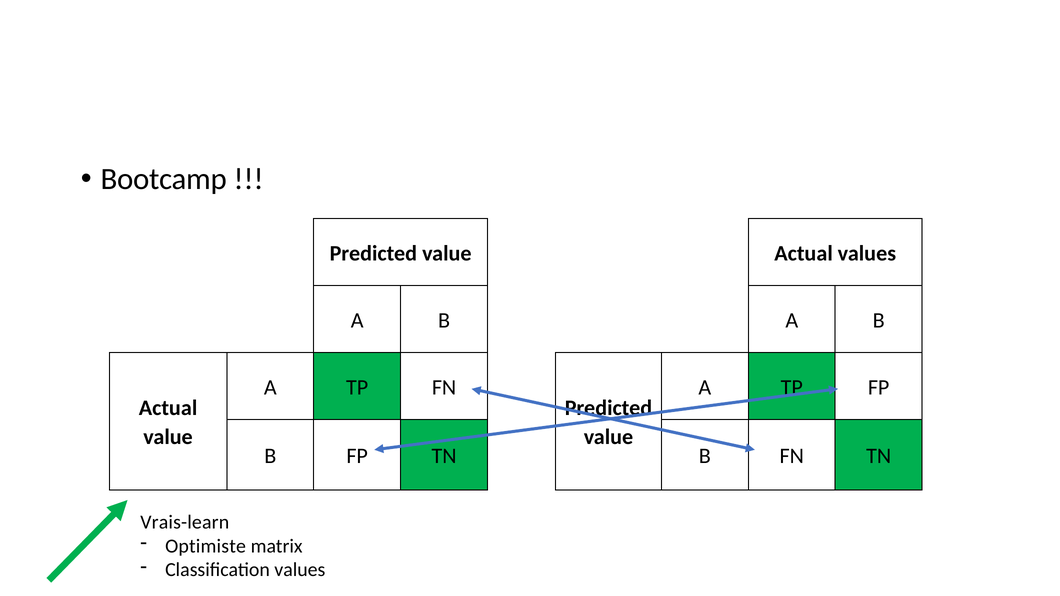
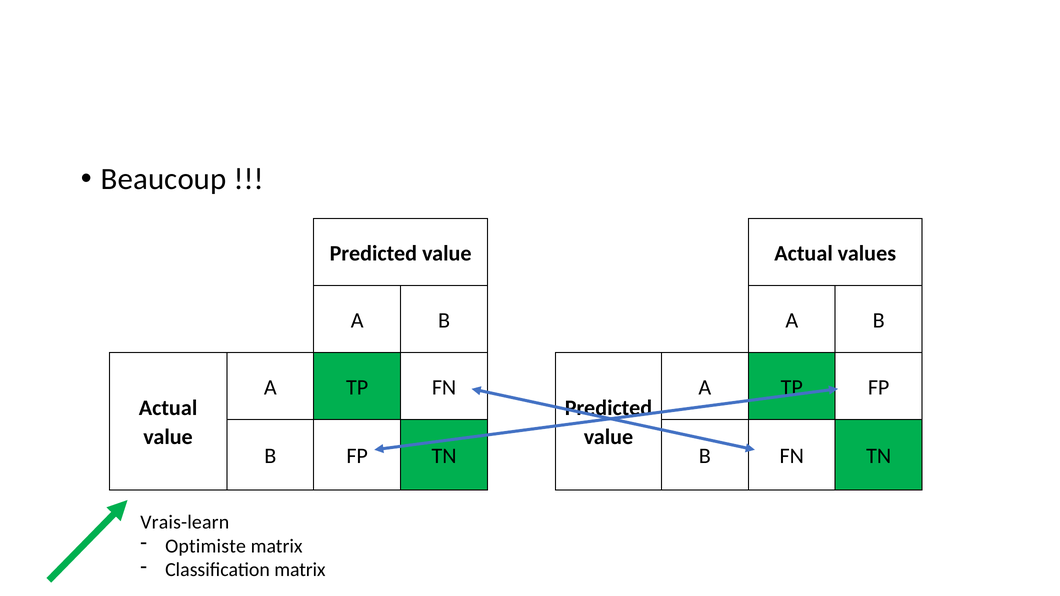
Bootcamp: Bootcamp -> Beaucoup (164, 179)
Classification values: values -> matrix (300, 570)
